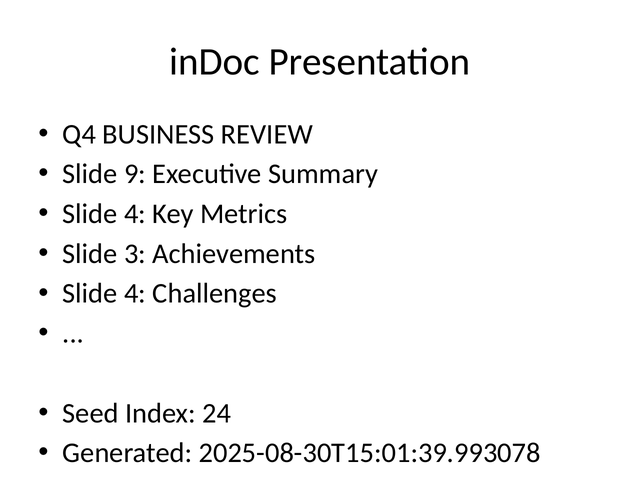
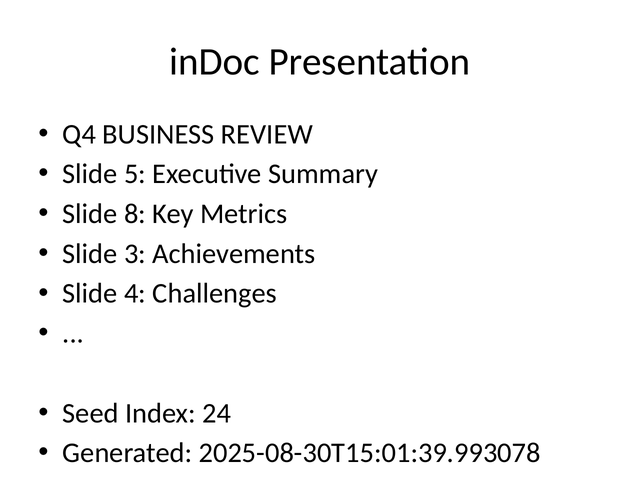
9: 9 -> 5 (135, 174)
4: 4 -> 8 (135, 214)
